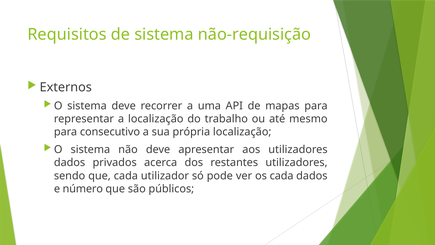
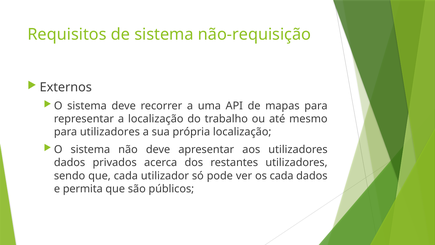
para consecutivo: consecutivo -> utilizadores (110, 132)
número: número -> permita (83, 189)
